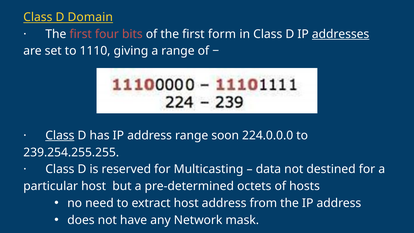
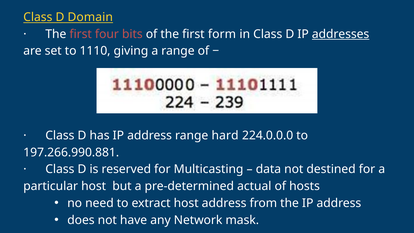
Class underline: present -> none (60, 135)
soon: soon -> hard (225, 135)
239.254.255.255: 239.254.255.255 -> 197.266.990.881 (71, 152)
octets: octets -> actual (254, 186)
